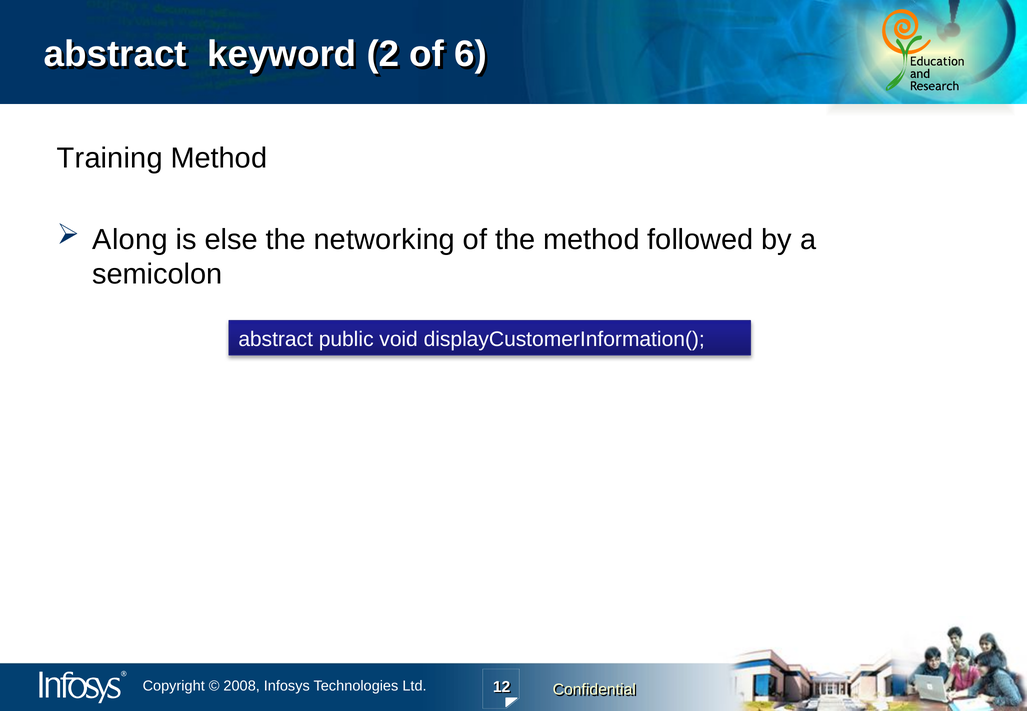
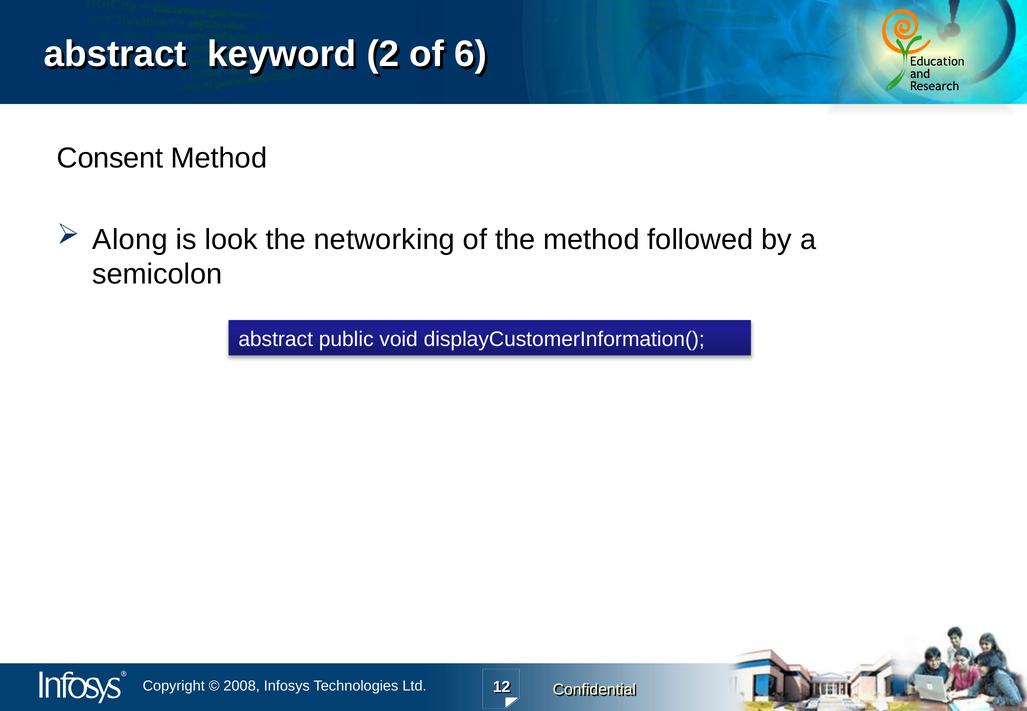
Training: Training -> Consent (110, 158)
else: else -> look (231, 239)
